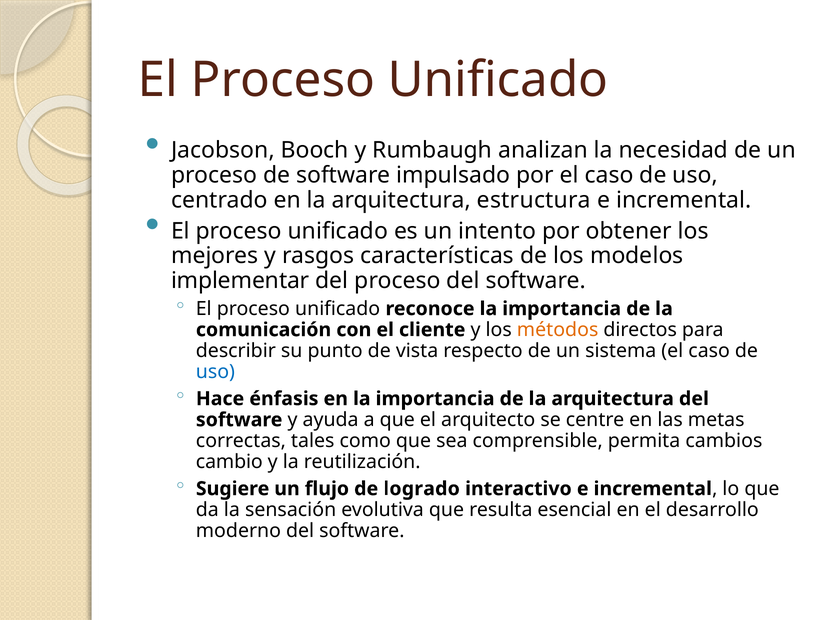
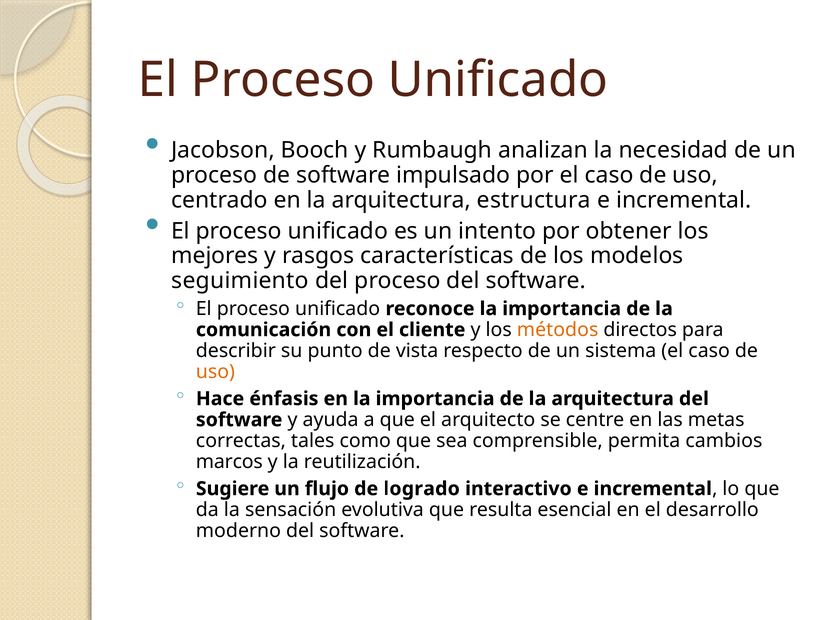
implementar: implementar -> seguimiento (240, 281)
uso colour: blue -> orange (215, 372)
cambio: cambio -> marcos (229, 462)
